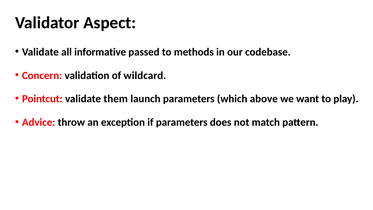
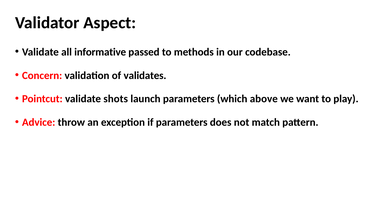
wildcard: wildcard -> validates (145, 75)
them: them -> shots (116, 99)
